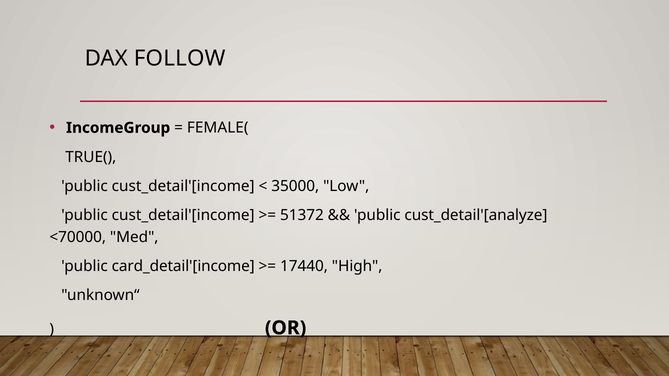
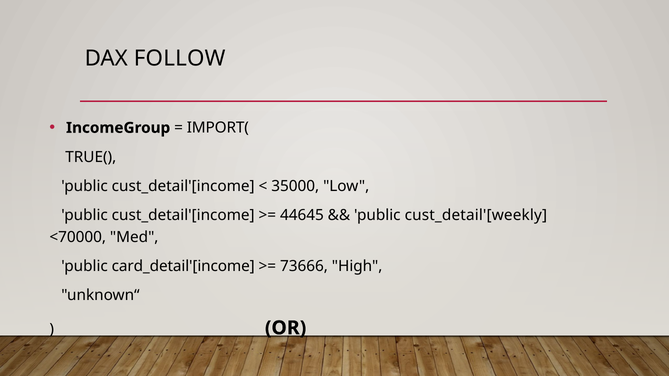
FEMALE(: FEMALE( -> IMPORT( (218, 128)
51372: 51372 -> 44645 (302, 215)
cust_detail'[analyze: cust_detail'[analyze -> cust_detail'[weekly (476, 215)
17440: 17440 -> 73666 (304, 266)
